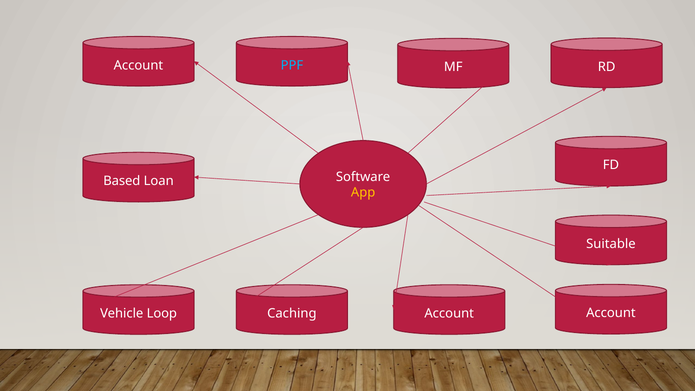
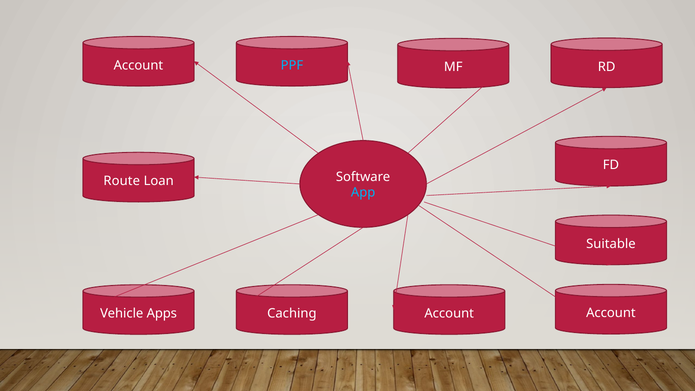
Based: Based -> Route (122, 181)
App colour: yellow -> light blue (363, 193)
Loop: Loop -> Apps (162, 314)
